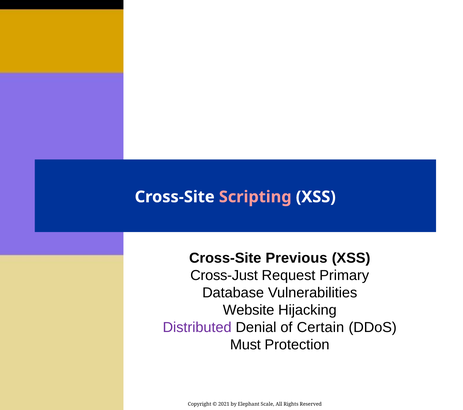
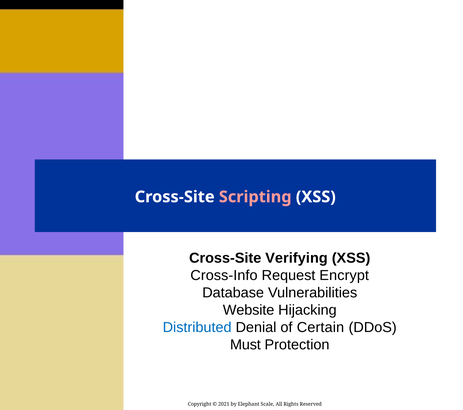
Previous: Previous -> Verifying (296, 258)
Cross-Just: Cross-Just -> Cross-Info (224, 275)
Primary: Primary -> Encrypt (344, 275)
Distributed colour: purple -> blue (197, 327)
